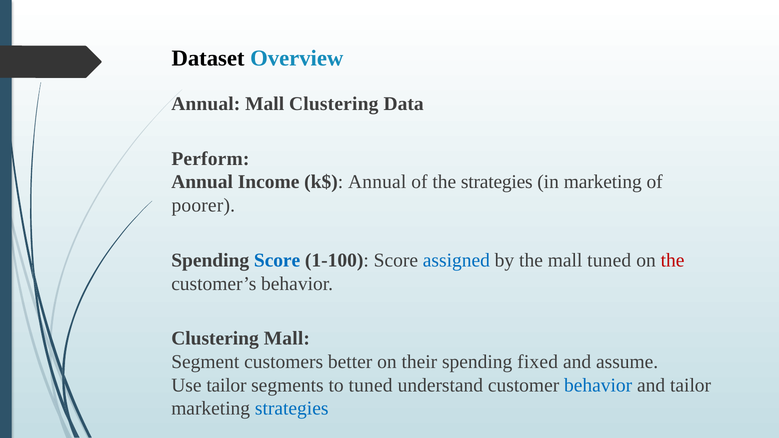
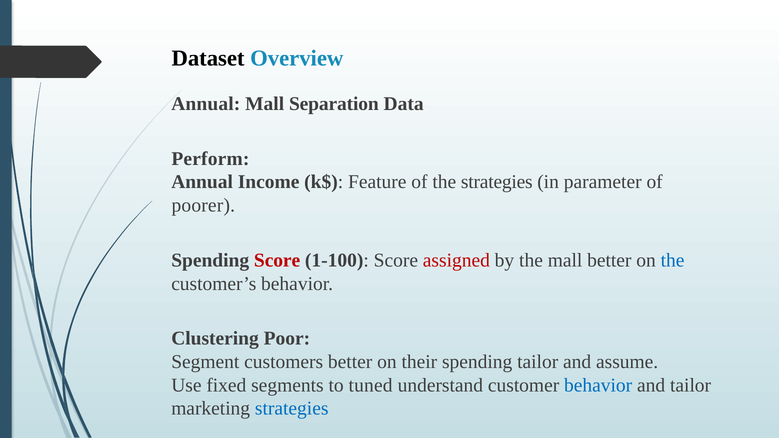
Mall Clustering: Clustering -> Separation (334, 104)
k$ Annual: Annual -> Feature (377, 182)
in marketing: marketing -> parameter (603, 182)
Score colour: blue -> red (277, 260)
assigned colour: blue -> red (456, 260)
mall tuned: tuned -> better (609, 260)
the colour: red -> blue (673, 260)
Clustering Mall: Mall -> Poor (287, 339)
spending fixed: fixed -> tailor (538, 362)
Use tailor: tailor -> fixed (226, 385)
